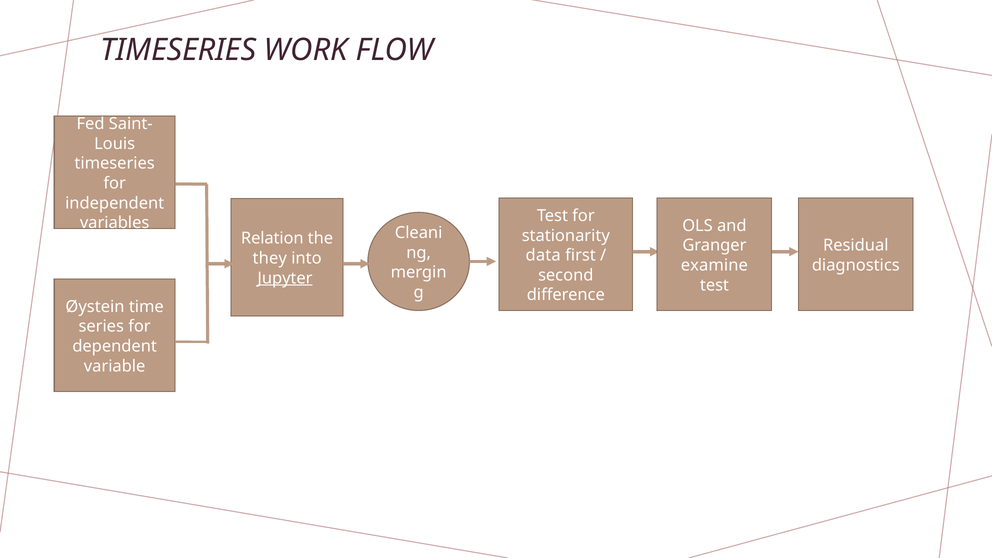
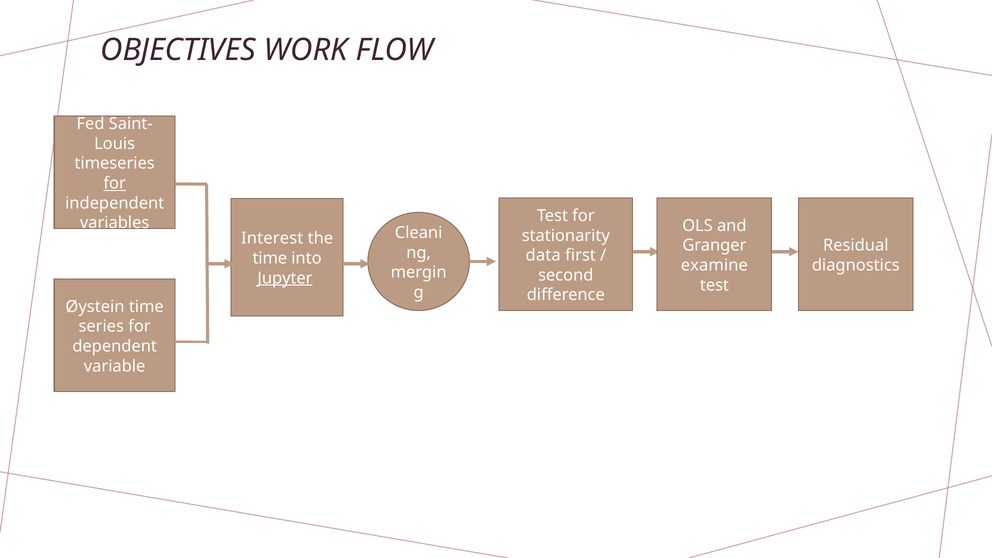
TIMESERIES: TIMESERIES -> OBJECTIVES (178, 50)
for underline: none -> present (115, 183)
Relation: Relation -> Interest (272, 238)
they: they -> time (270, 258)
